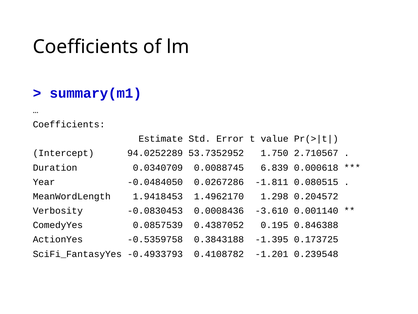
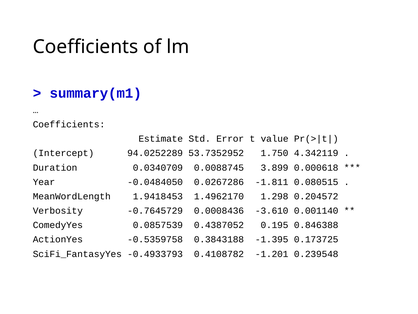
2.710567: 2.710567 -> 4.342119 (316, 153)
6.839: 6.839 -> 3.899 (274, 167)
-0.0830453: -0.0830453 -> -0.7645729 (155, 210)
